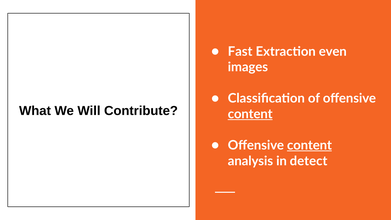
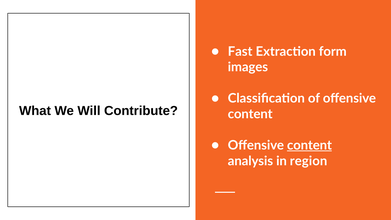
even: even -> form (333, 51)
content underline: present -> none (250, 114)
detect: detect -> region (309, 161)
